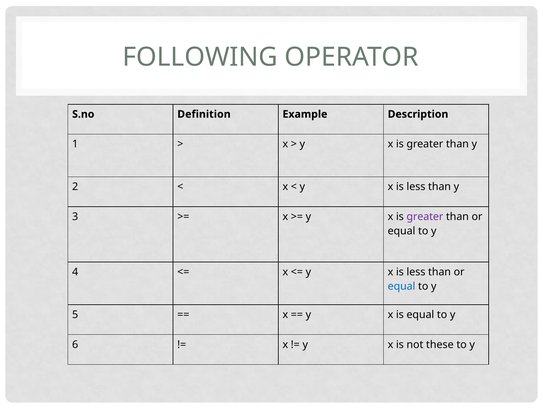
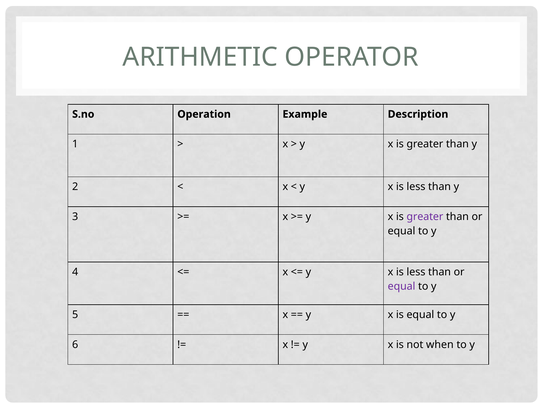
FOLLOWING: FOLLOWING -> ARITHMETIC (200, 57)
Definition: Definition -> Operation (204, 114)
equal colour: blue -> purple (402, 286)
these: these -> when (440, 344)
